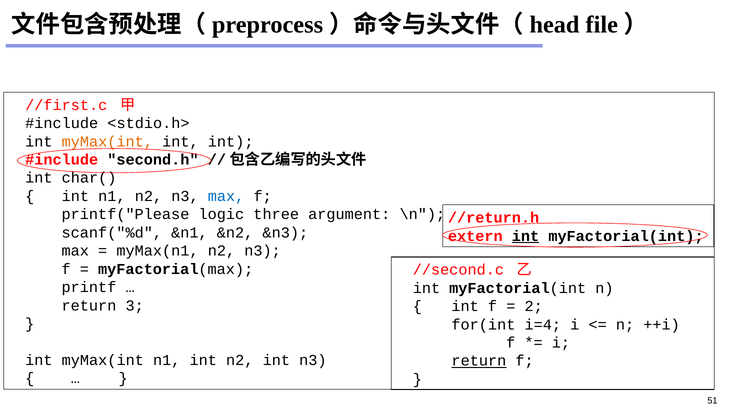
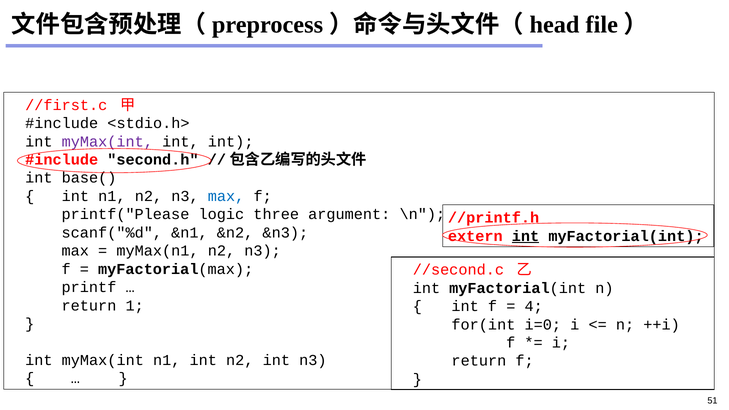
myMax(int colour: orange -> purple (107, 142)
char(: char( -> base( (89, 178)
//return.h: //return.h -> //printf.h (494, 218)
3: 3 -> 1 (135, 306)
2: 2 -> 4 (534, 306)
i=4: i=4 -> i=0 (543, 325)
return underline: present -> none (479, 361)
